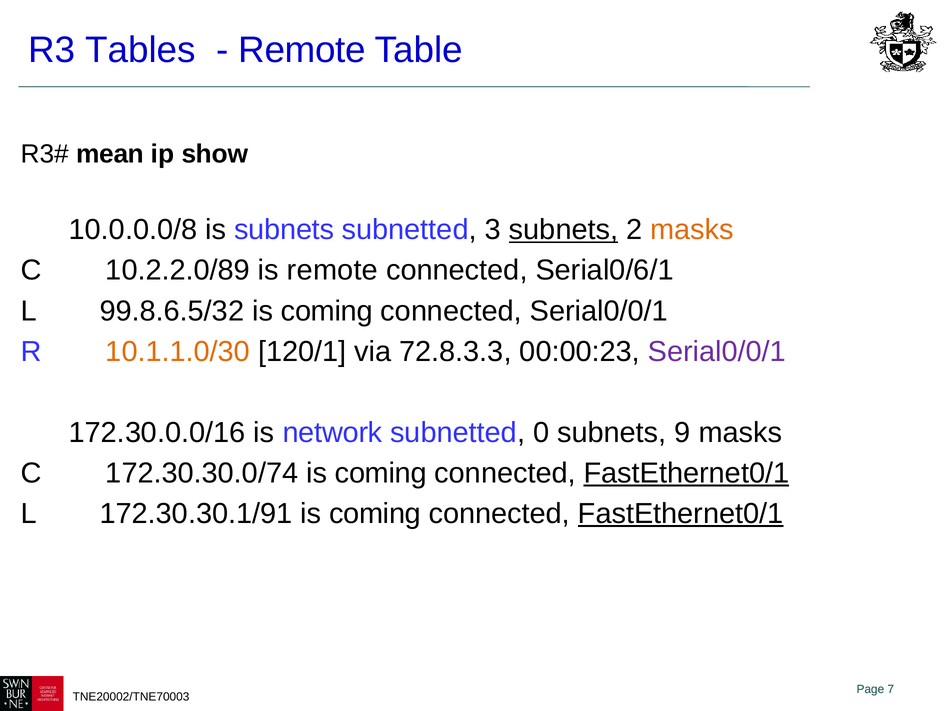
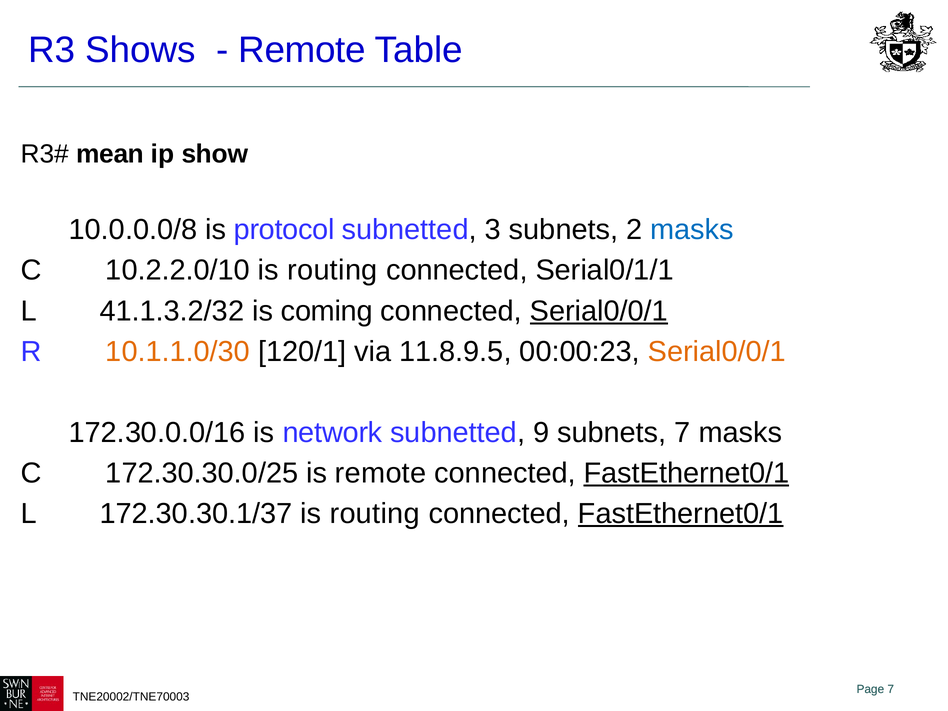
Tables: Tables -> Shows (140, 50)
is subnets: subnets -> protocol (284, 230)
subnets underline: present -> none (564, 230)
masks colour: orange -> blue (692, 230)
10.2.2.0/89: 10.2.2.0/89 -> 10.2.2.0/10 (178, 270)
remote: remote -> routing (332, 270)
Serial0/6/1: Serial0/6/1 -> Serial0/1/1 (605, 270)
99.8.6.5/32: 99.8.6.5/32 -> 41.1.3.2/32 (172, 311)
Serial0/0/1 underline: none -> present (599, 311)
72.8.3.3: 72.8.3.3 -> 11.8.9.5 (455, 352)
Serial0/0/1 colour: purple -> orange (717, 352)
0: 0 -> 9 (541, 433)
subnets 9: 9 -> 7 (682, 433)
172.30.30.0/74: 172.30.30.0/74 -> 172.30.30.0/25 (202, 473)
coming: coming -> remote (381, 473)
172.30.30.1/91: 172.30.30.1/91 -> 172.30.30.1/37 (196, 514)
coming: coming -> routing (375, 514)
